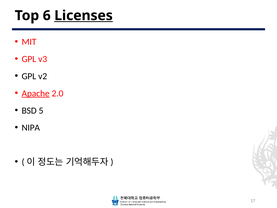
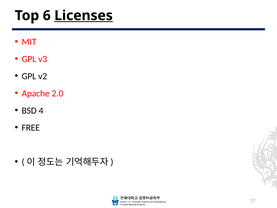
Apache underline: present -> none (36, 93)
5: 5 -> 4 (41, 110)
NIPA: NIPA -> FREE (31, 128)
